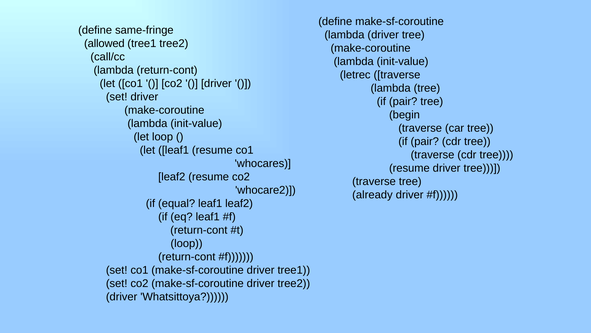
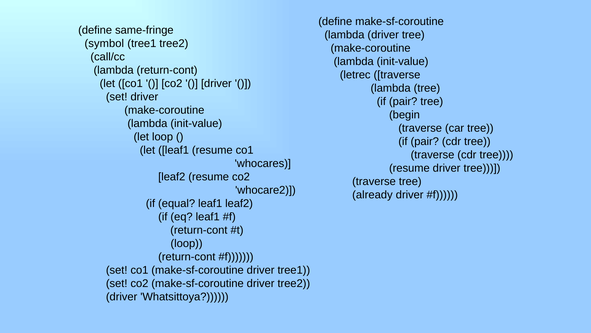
allowed: allowed -> symbol (104, 44)
